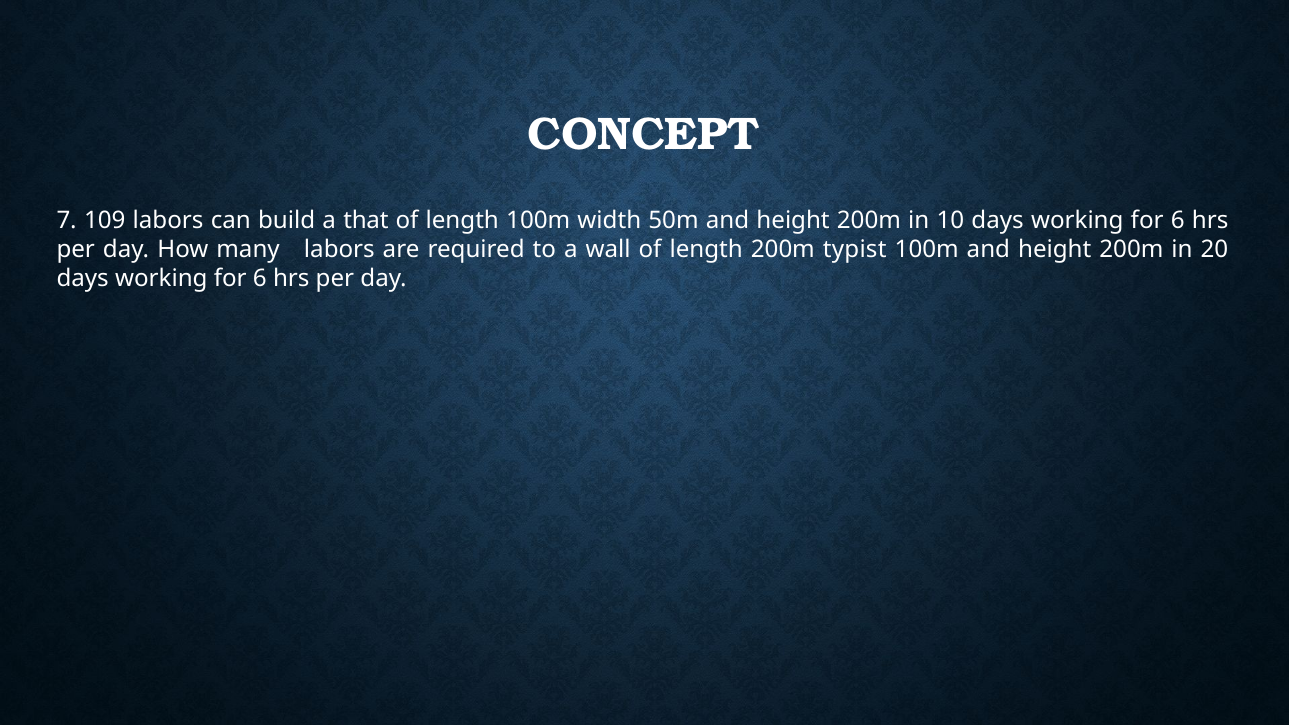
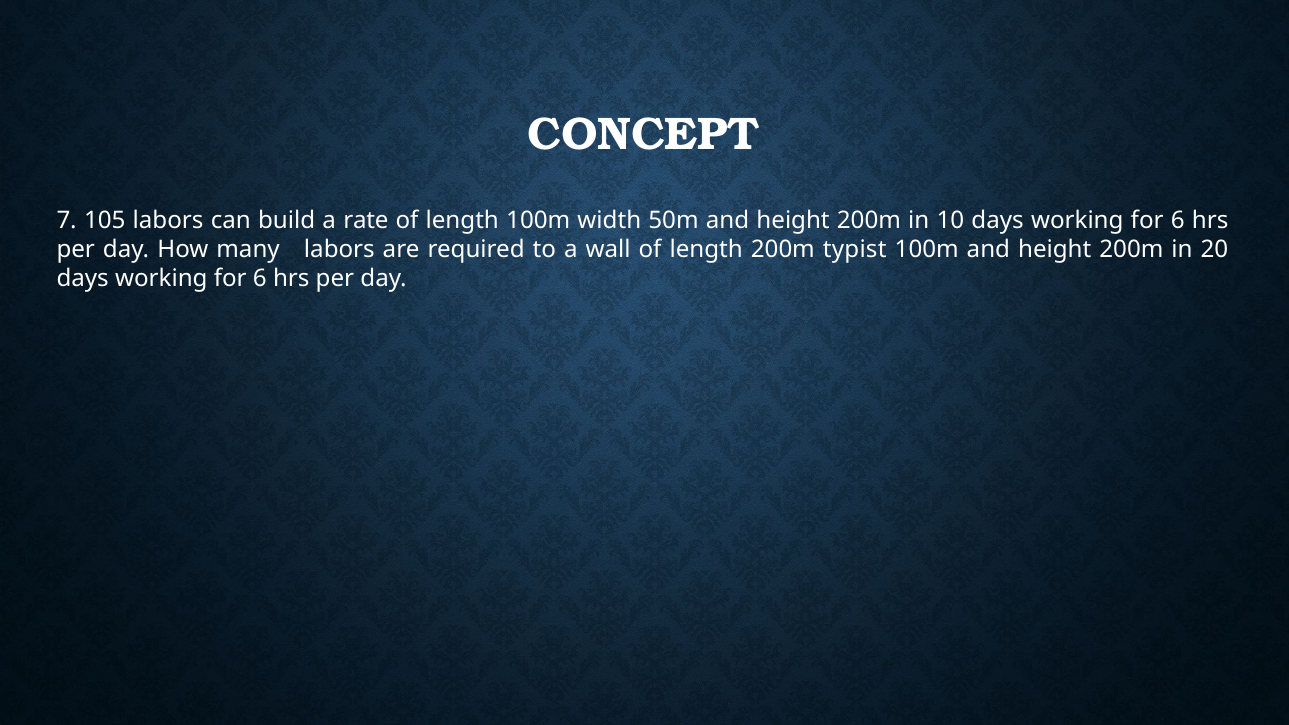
109: 109 -> 105 (105, 221)
that: that -> rate (366, 221)
